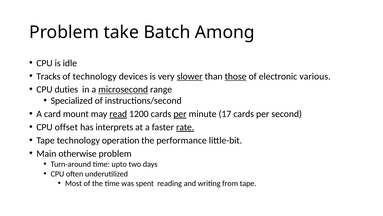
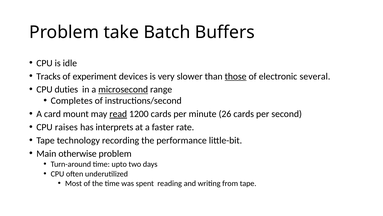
Among: Among -> Buffers (225, 32)
of technology: technology -> experiment (95, 76)
slower underline: present -> none (190, 76)
various: various -> several (315, 76)
Specialized: Specialized -> Completes (72, 101)
per underline: present -> none (180, 114)
17: 17 -> 26 (225, 114)
offset: offset -> raises (66, 127)
rate underline: present -> none (185, 127)
operation: operation -> recording (121, 140)
